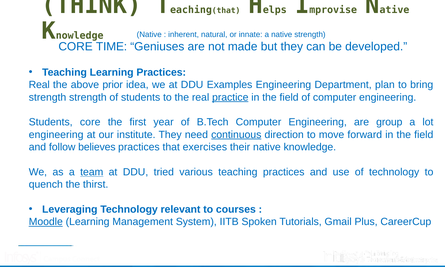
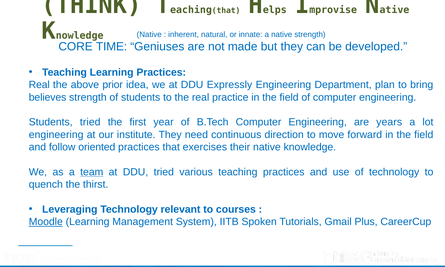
Examples: Examples -> Expressly (230, 85)
strength: strength -> believes (48, 97)
practice underline: present -> none (230, 97)
Students core: core -> tried (90, 122)
group: group -> years (389, 122)
continuous underline: present -> none (236, 135)
believes: believes -> oriented (97, 147)
